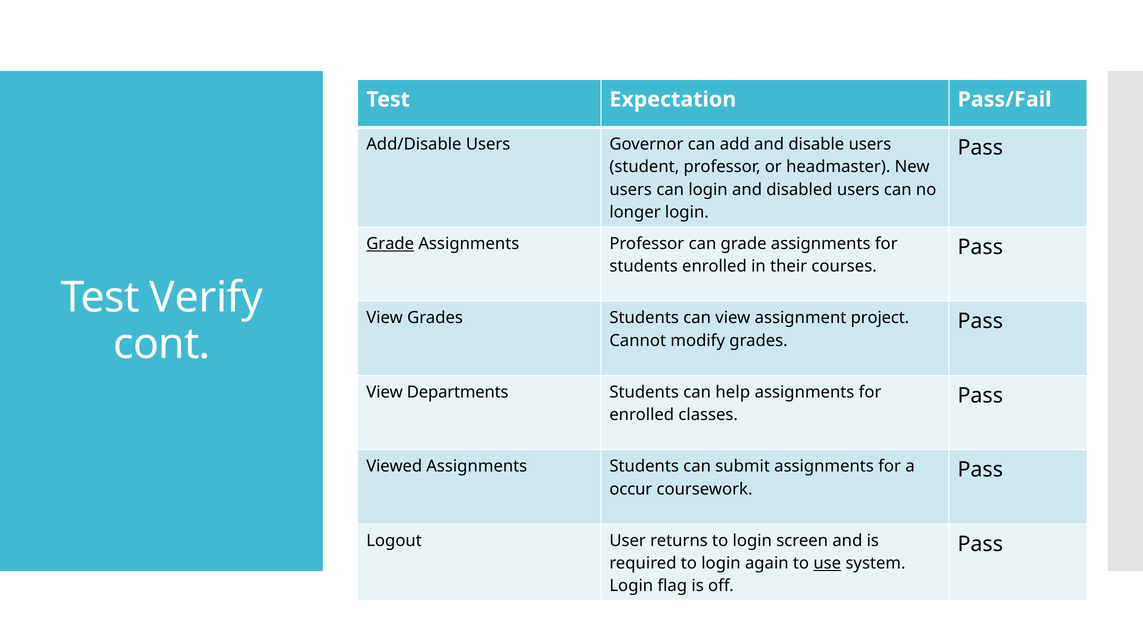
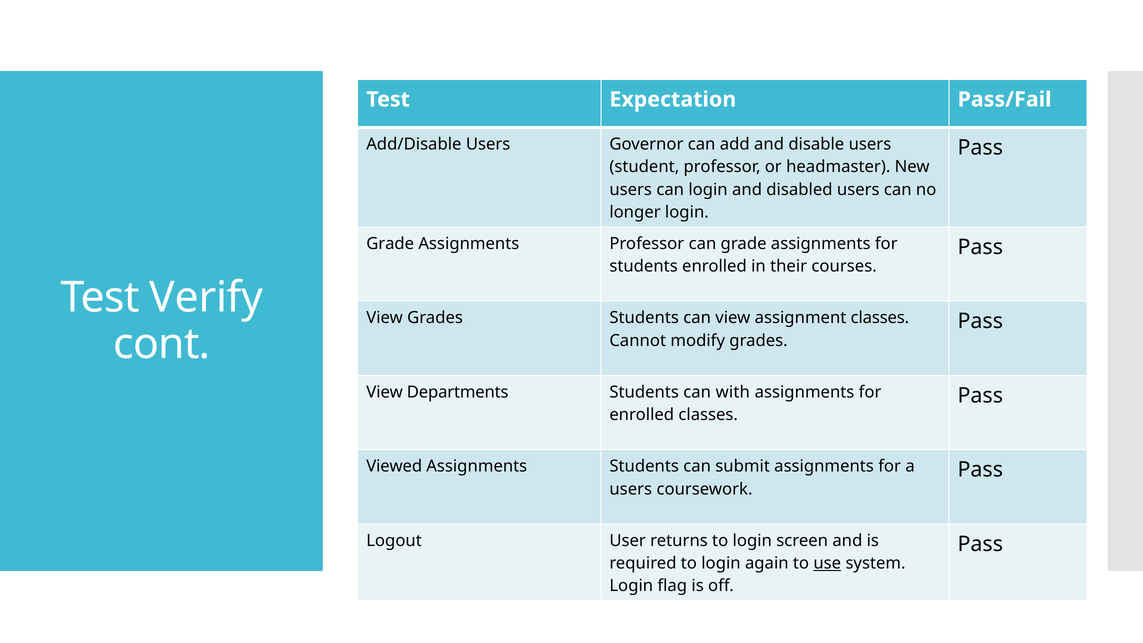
Grade underline: present -> none (390, 244)
assignment project: project -> classes (880, 318)
help: help -> with (733, 392)
occur: occur -> users (631, 489)
